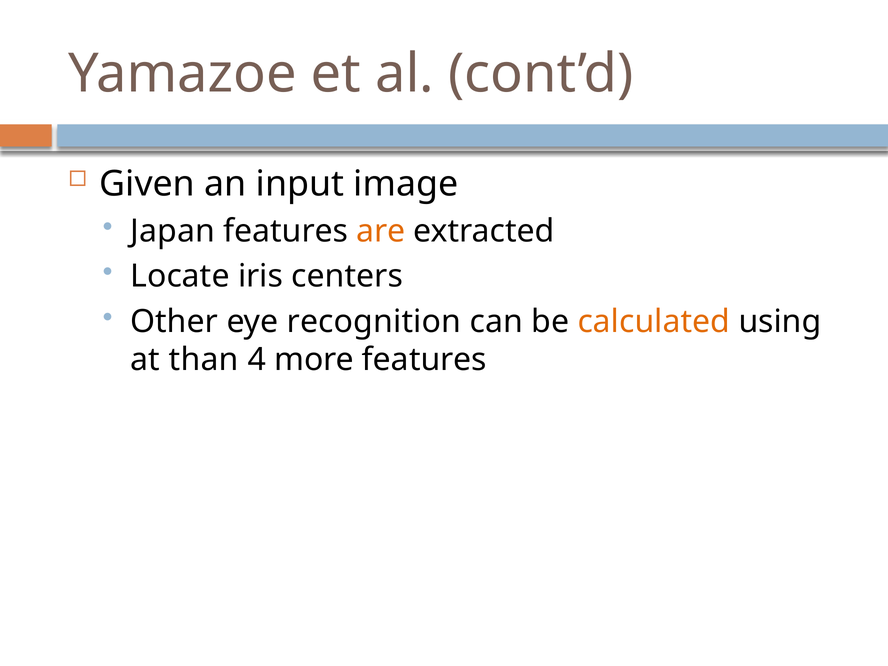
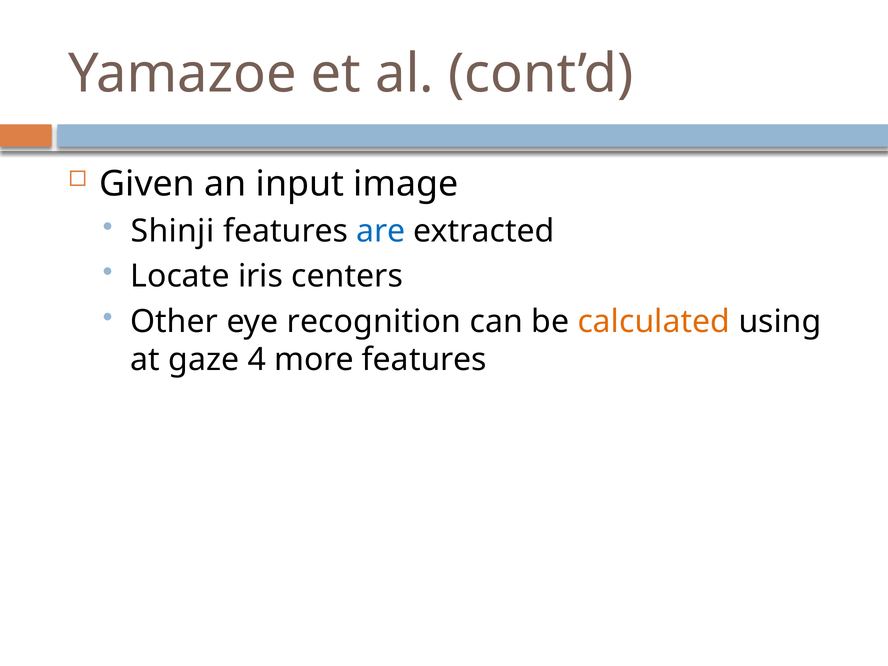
Japan: Japan -> Shinji (173, 231)
are colour: orange -> blue (381, 231)
than: than -> gaze (204, 360)
